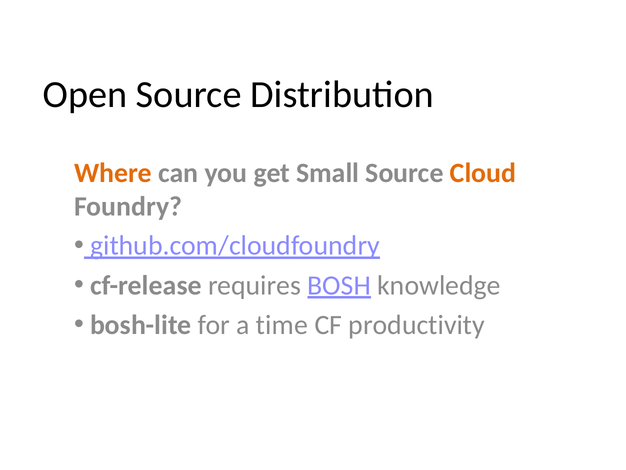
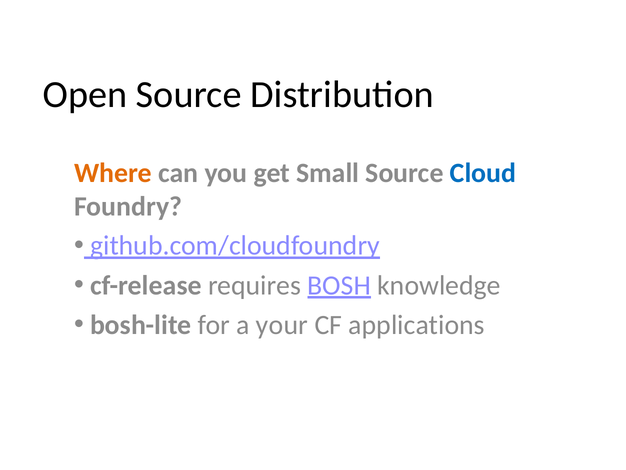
Cloud colour: orange -> blue (483, 173)
time: time -> your (282, 325)
productivity: productivity -> applications (417, 325)
